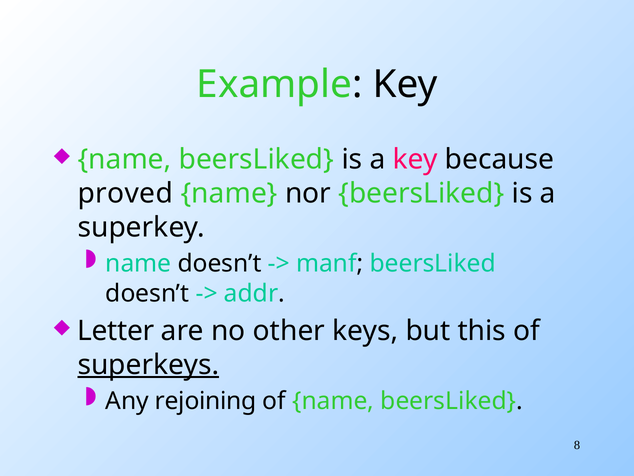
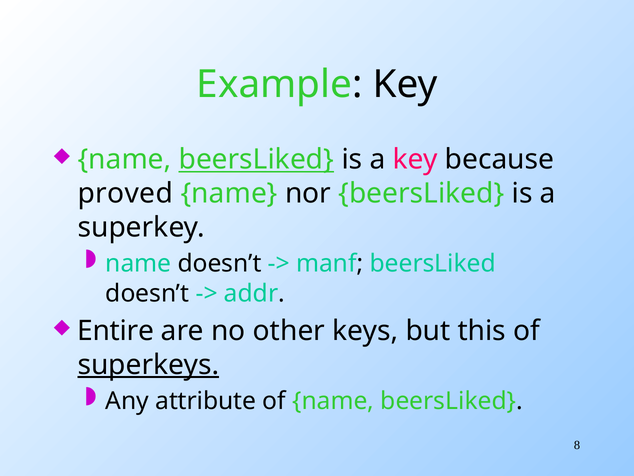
beersLiked underline: none -> present (256, 159)
Letter: Letter -> Entire (116, 331)
rejoining: rejoining -> attribute (206, 401)
